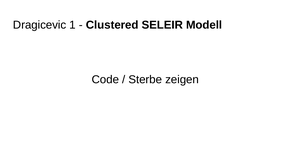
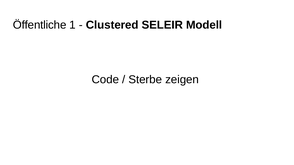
Dragicevic: Dragicevic -> Öffentliche (40, 25)
